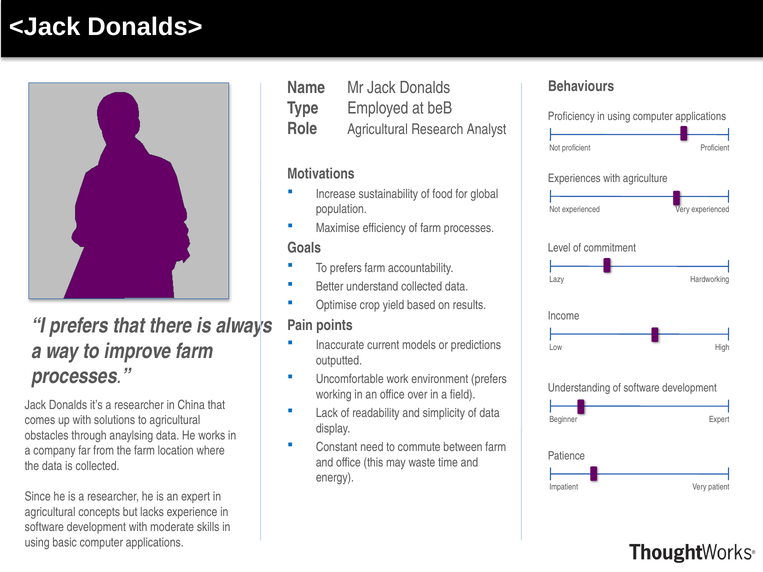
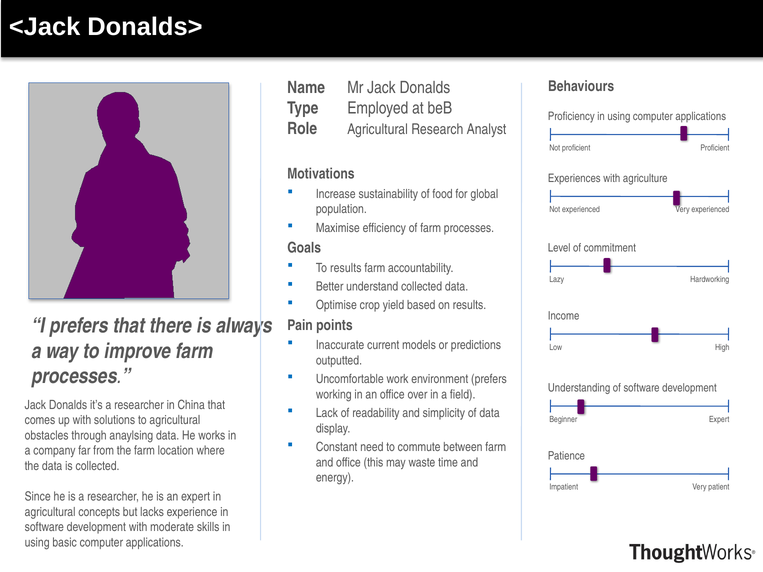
To prefers: prefers -> results (346, 268)
